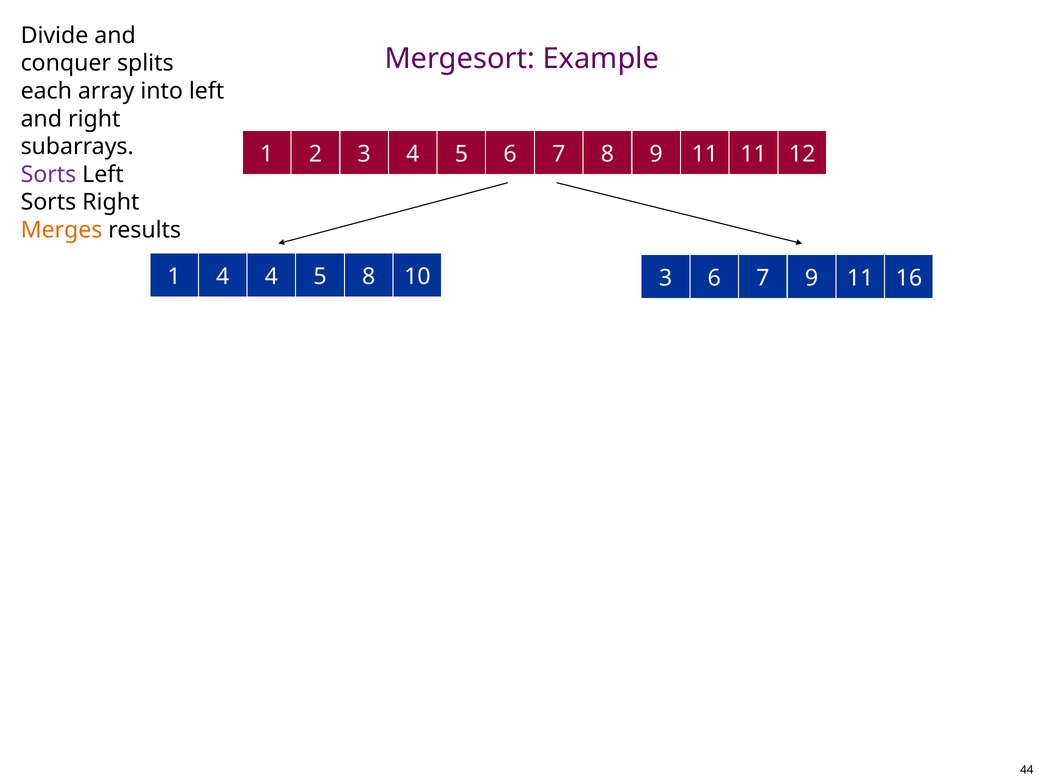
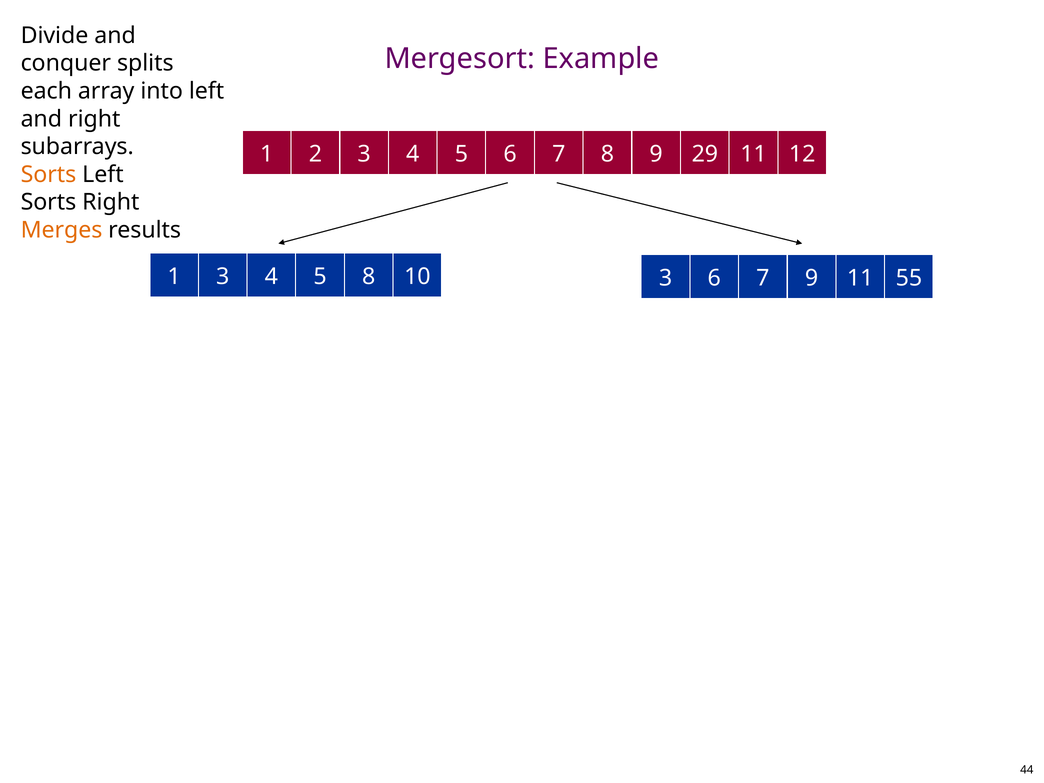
2 9 11: 11 -> 29 (705, 154)
Sorts colour: purple -> orange (48, 175)
1 4: 4 -> 3 (223, 276)
16: 16 -> 55 (909, 278)
